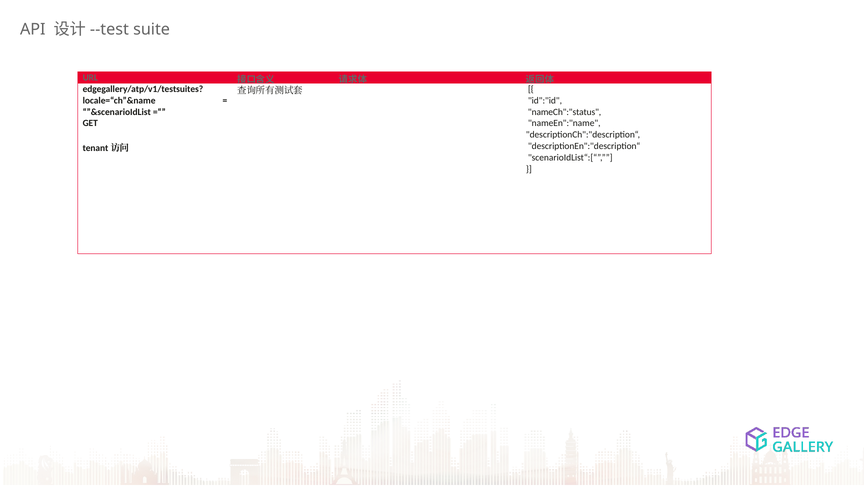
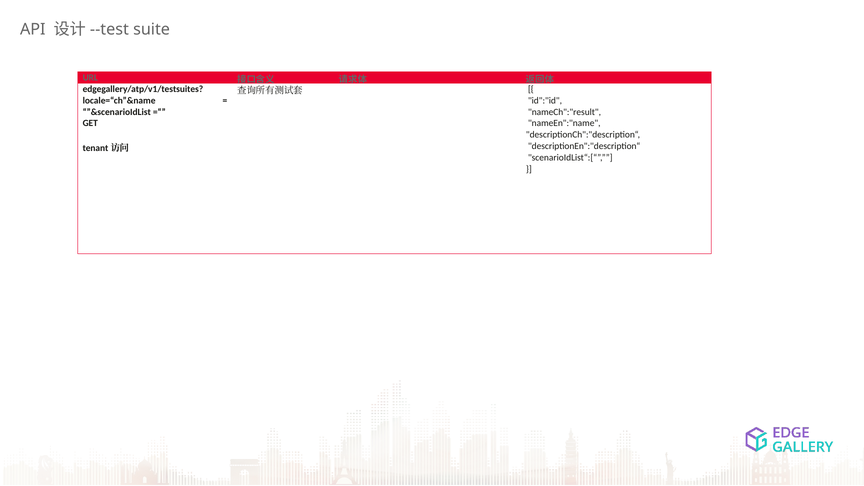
nameCh":"status: nameCh":"status -> nameCh":"result (565, 112)
